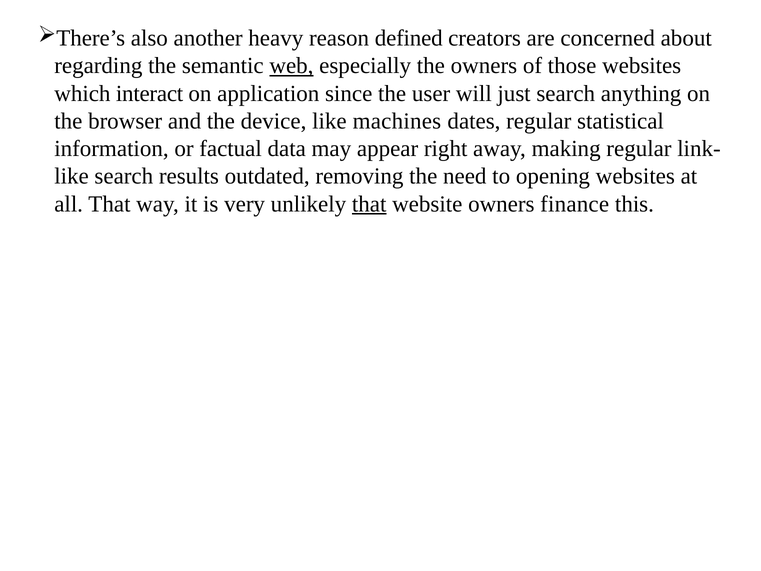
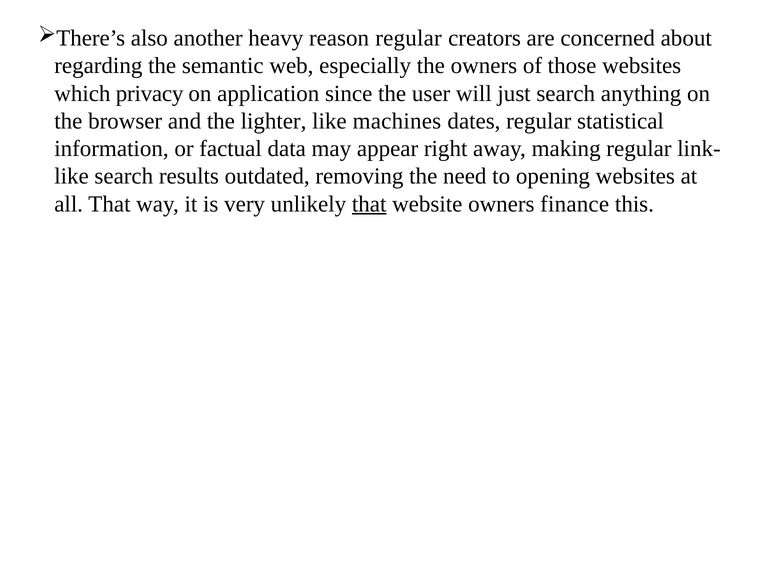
reason defined: defined -> regular (409, 38)
web underline: present -> none (291, 66)
interact: interact -> privacy (150, 93)
device: device -> lighter (274, 121)
